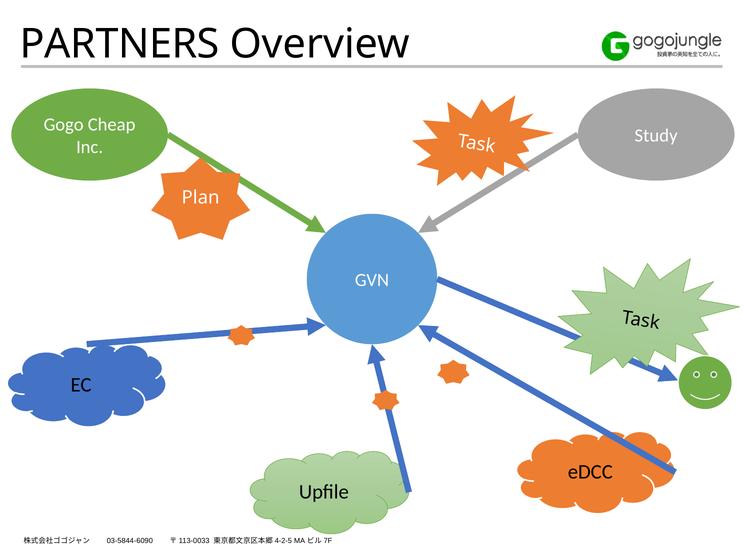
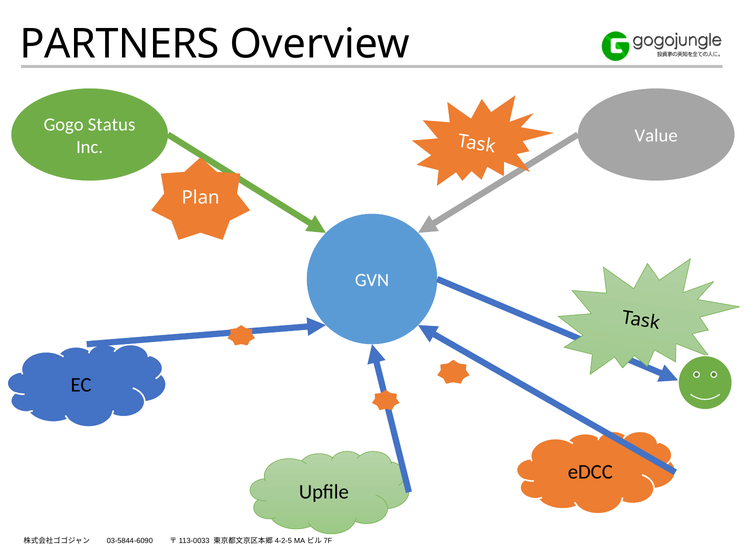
Cheap: Cheap -> Status (112, 125)
Study: Study -> Value (656, 136)
